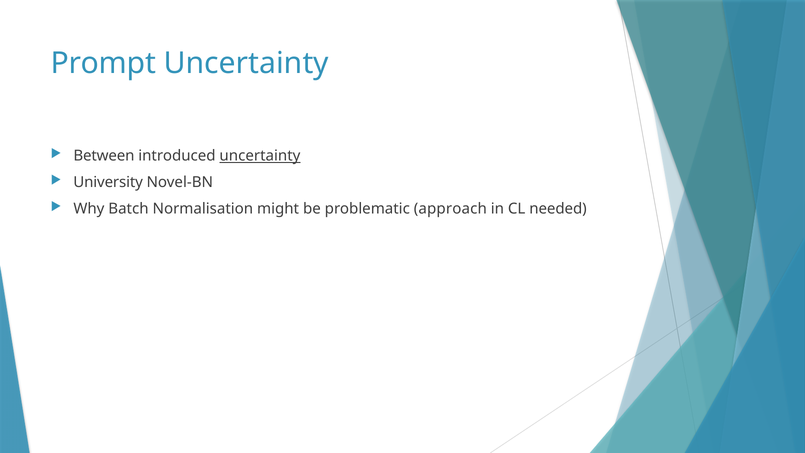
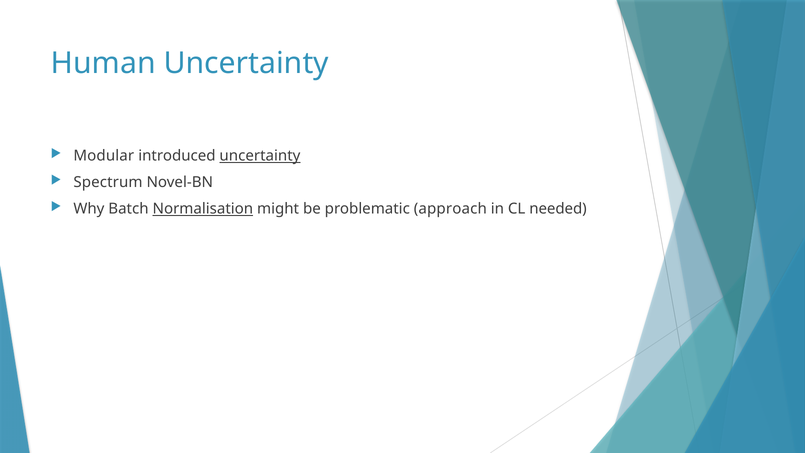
Prompt: Prompt -> Human (103, 63)
Between: Between -> Modular (104, 156)
University: University -> Spectrum (108, 182)
Normalisation underline: none -> present (203, 209)
